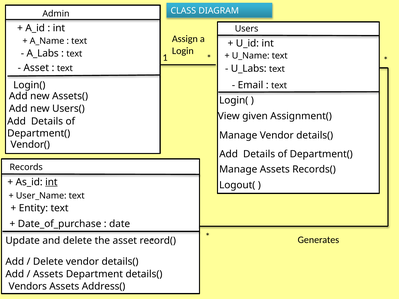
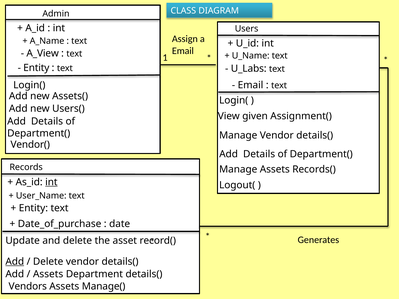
Login: Login -> Email (183, 51)
A_Labs: A_Labs -> A_View (43, 53)
Asset: Asset -> Entity (36, 68)
Add underline: none -> present (15, 262)
Address(: Address( -> Manage( (104, 286)
